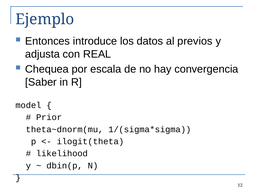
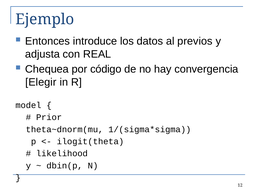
escala: escala -> código (106, 69)
Saber: Saber -> Elegir (41, 82)
